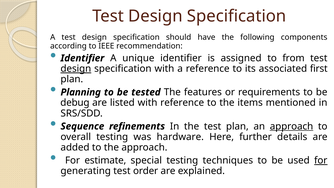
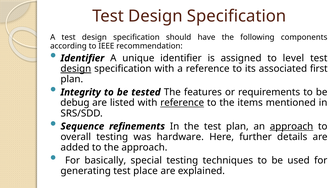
from: from -> level (293, 58)
Planning: Planning -> Integrity (81, 92)
reference underline: none -> present (182, 103)
estimate: estimate -> basically (105, 160)
for underline: present -> none (321, 160)
order: order -> place (146, 171)
